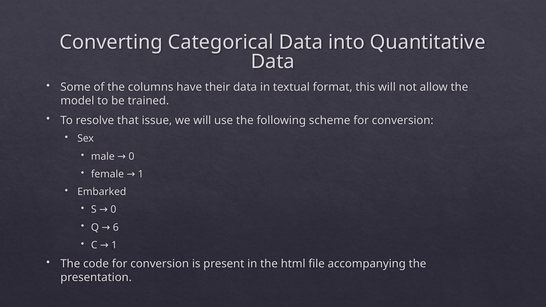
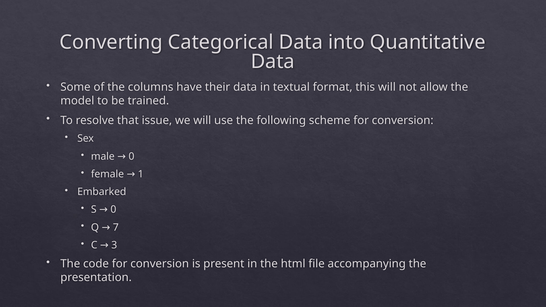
6: 6 -> 7 (116, 227)
C 1: 1 -> 3 (114, 245)
